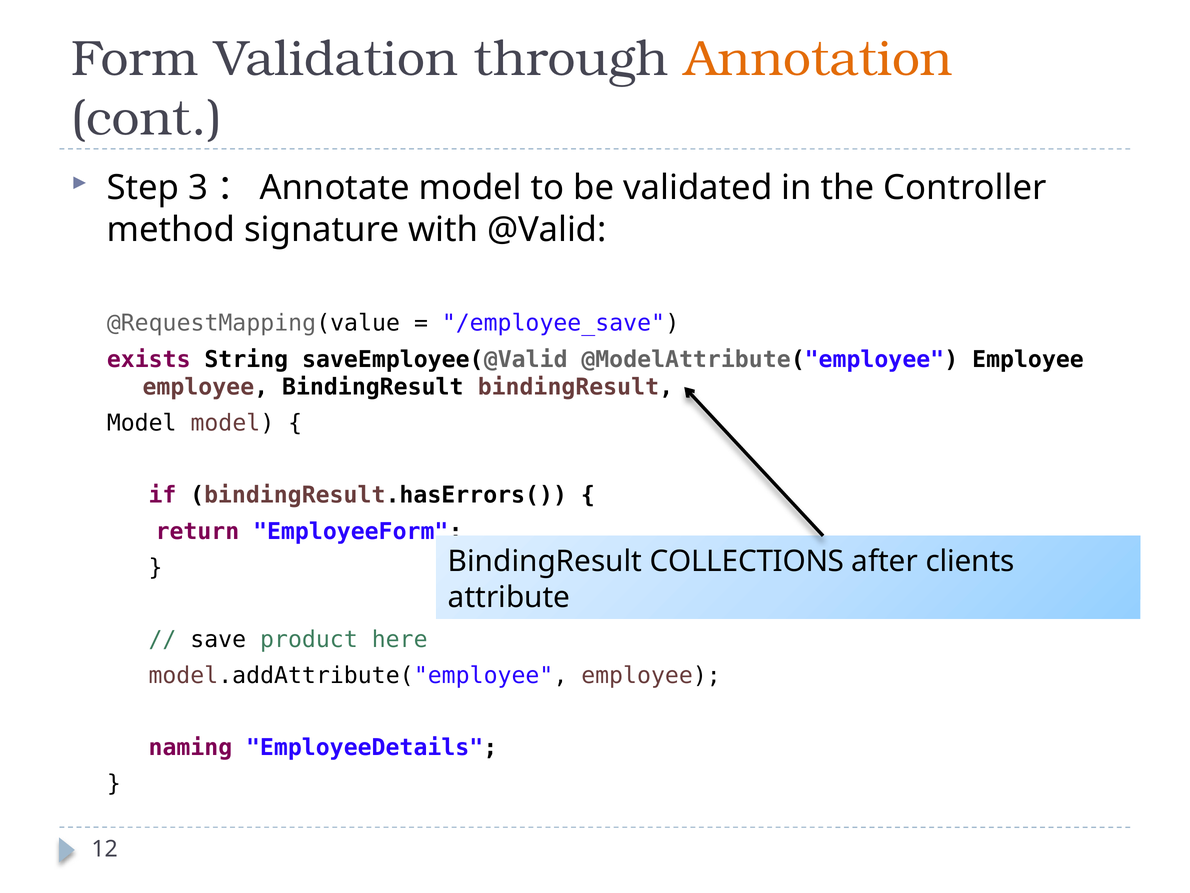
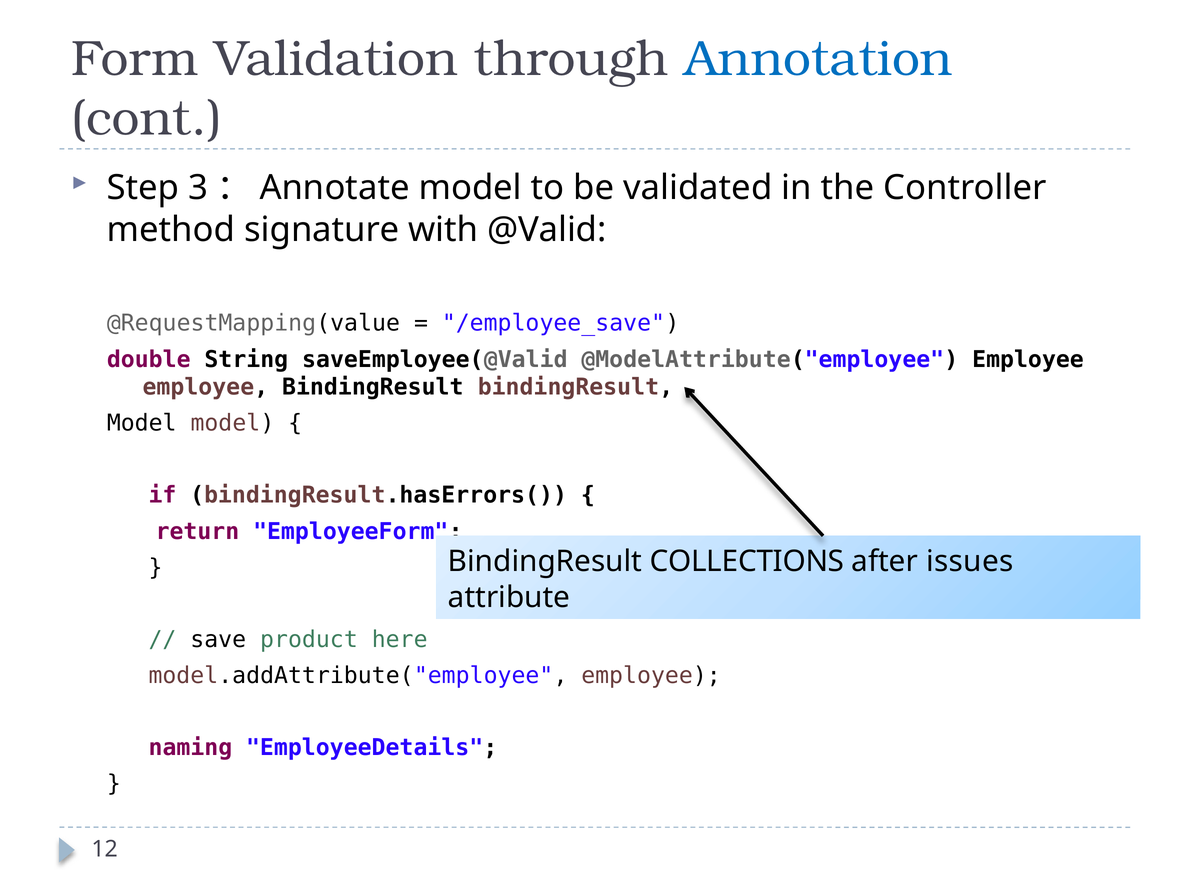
Annotation colour: orange -> blue (818, 59)
exists: exists -> double (149, 359)
clients: clients -> issues (970, 561)
